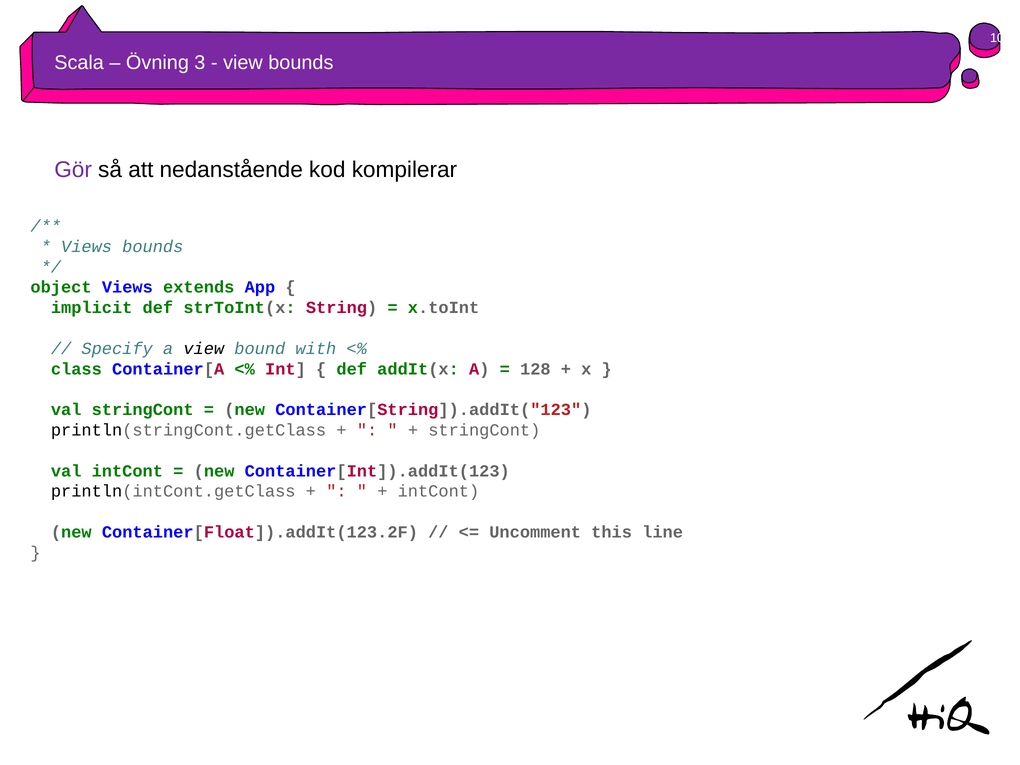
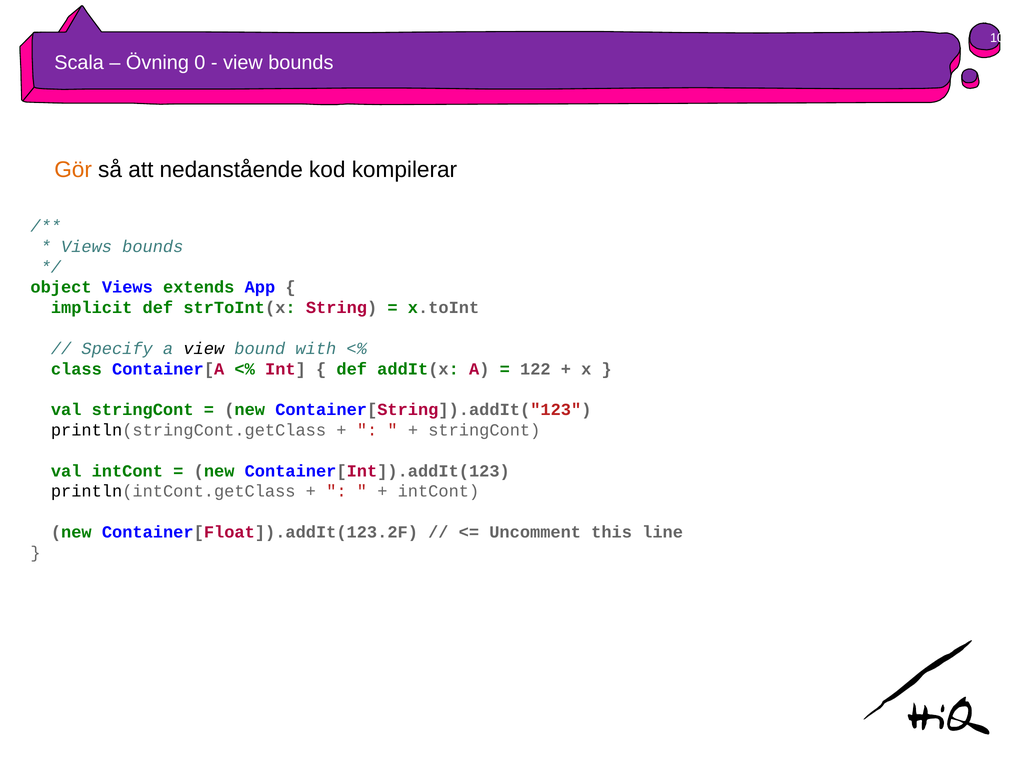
3: 3 -> 0 (200, 63)
Gör colour: purple -> orange (73, 170)
128: 128 -> 122 (535, 369)
